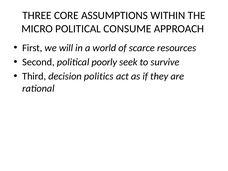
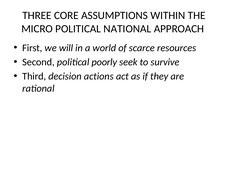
CONSUME: CONSUME -> NATIONAL (127, 29)
politics: politics -> actions (99, 76)
